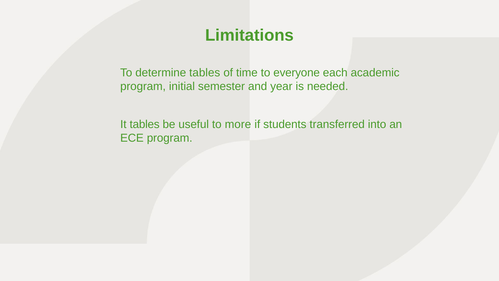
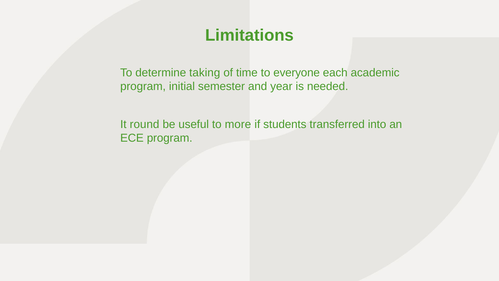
determine tables: tables -> taking (205, 73)
It tables: tables -> round (145, 124)
